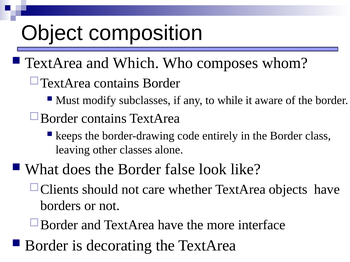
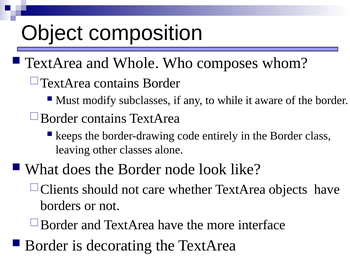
Which: Which -> Whole (136, 63)
false: false -> node (180, 170)
